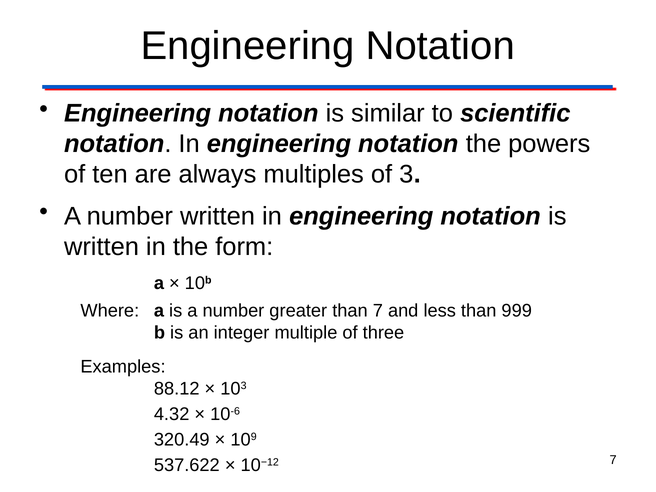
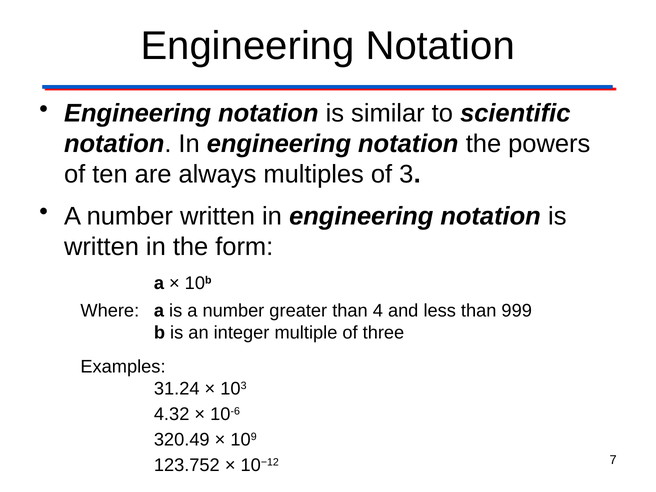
than 7: 7 -> 4 (378, 311)
88.12: 88.12 -> 31.24 (177, 389)
537.622: 537.622 -> 123.752 (187, 465)
